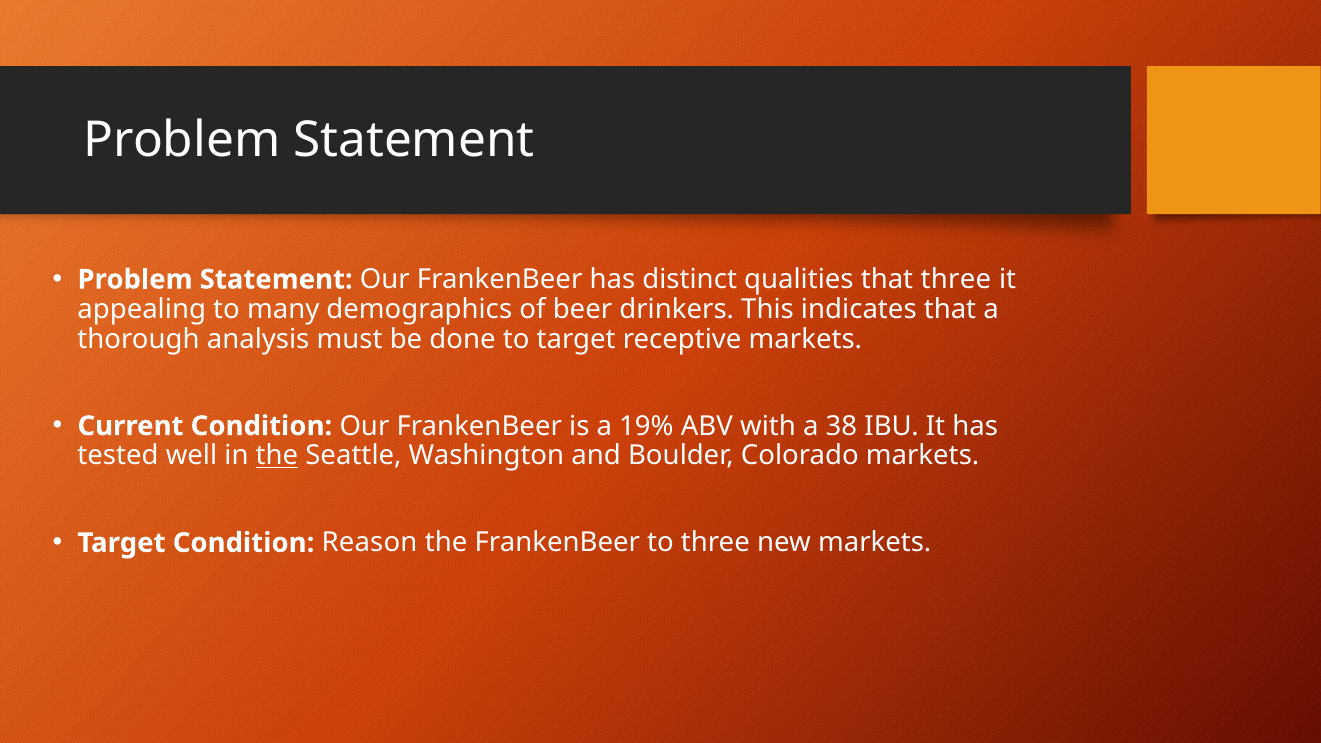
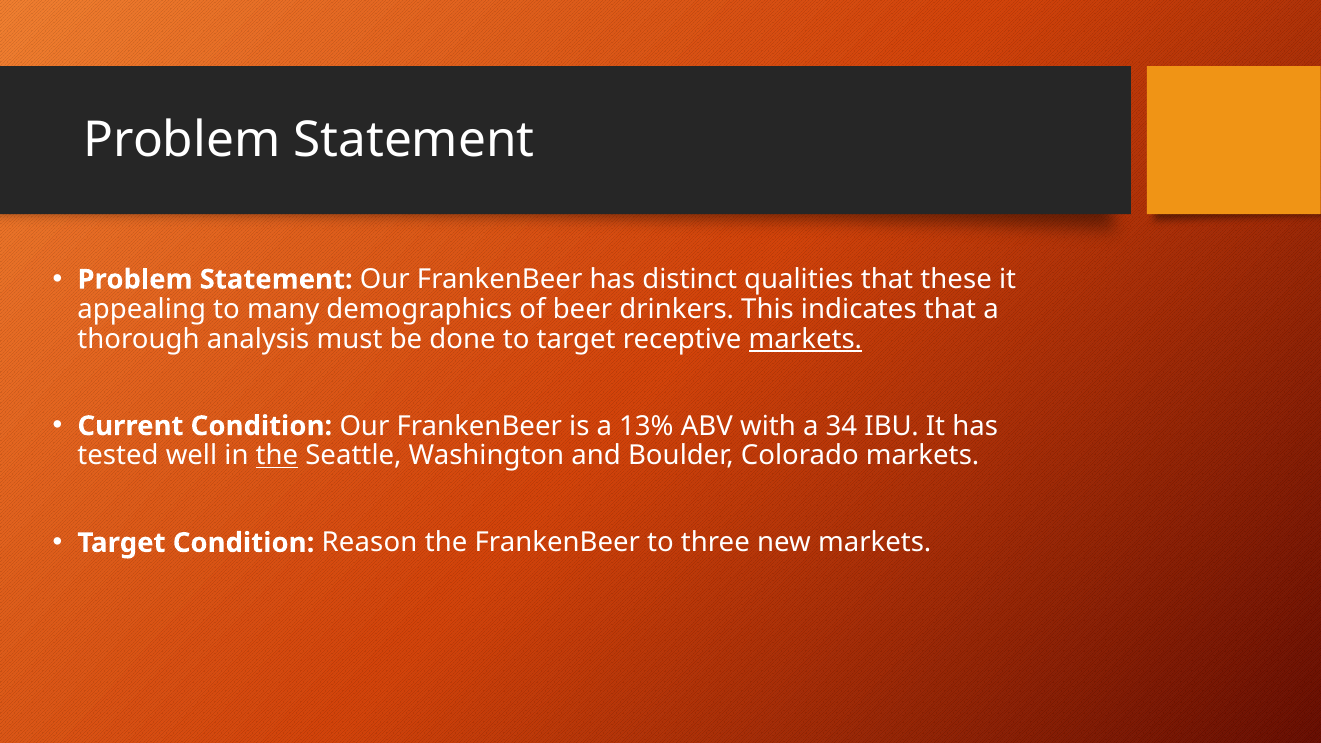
that three: three -> these (956, 279)
markets underline: none -> present (805, 339)
19%: 19% -> 13% (646, 426)
38: 38 -> 34 (841, 426)
